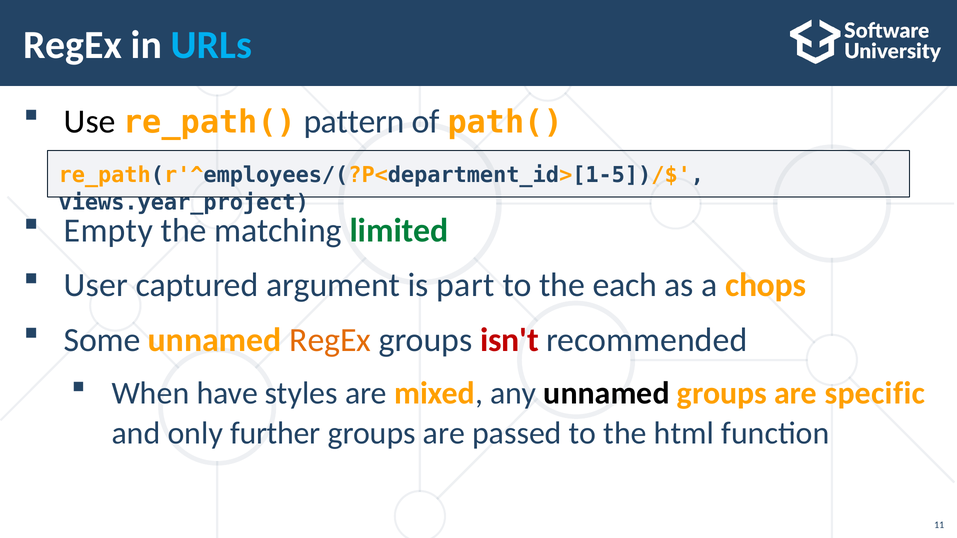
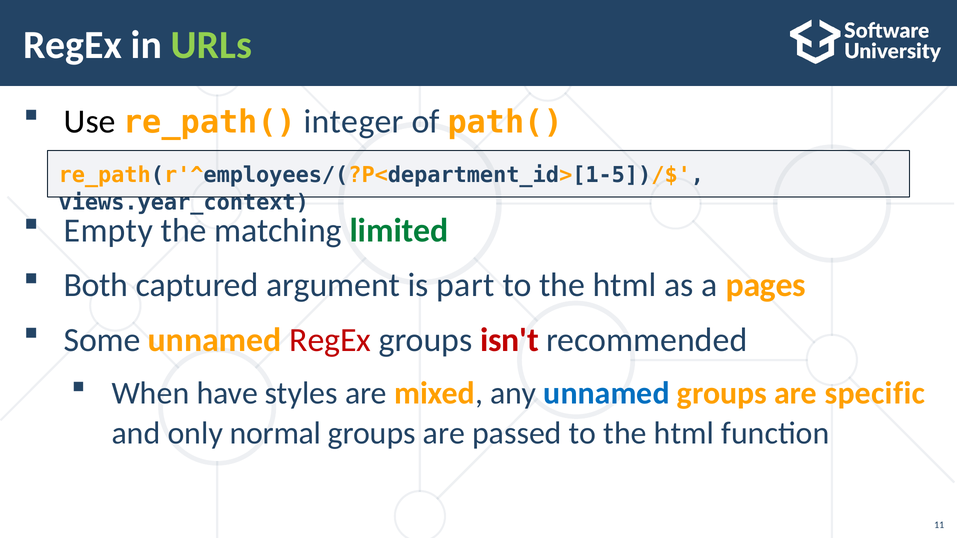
URLs colour: light blue -> light green (211, 45)
pattern: pattern -> integer (354, 121)
views.year_project: views.year_project -> views.year_context (184, 203)
User: User -> Both (96, 285)
each: each -> html (625, 285)
chops: chops -> pages (766, 285)
RegEx colour: orange -> red (330, 340)
unnamed colour: black -> blue (607, 393)
further: further -> normal (275, 433)
